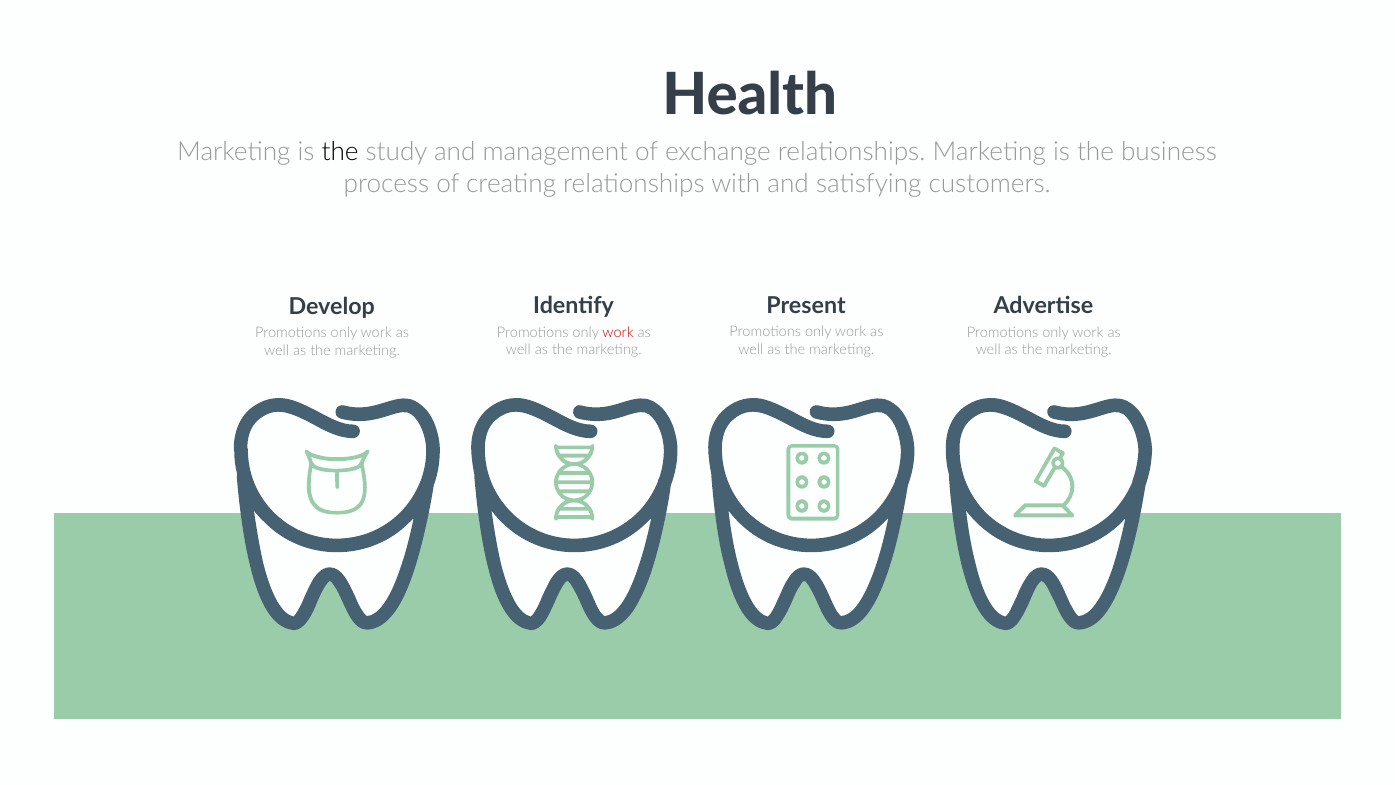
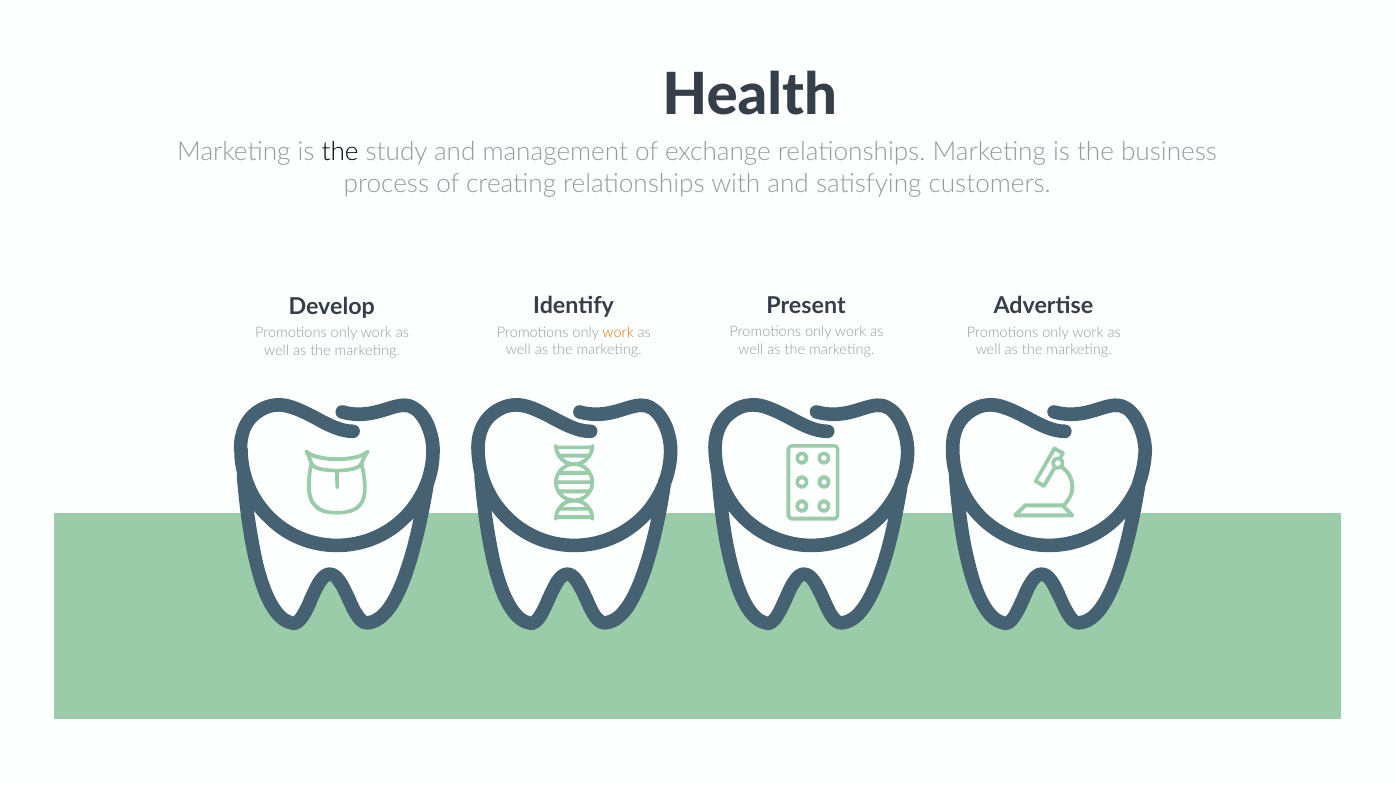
work colour: red -> orange (618, 332)
